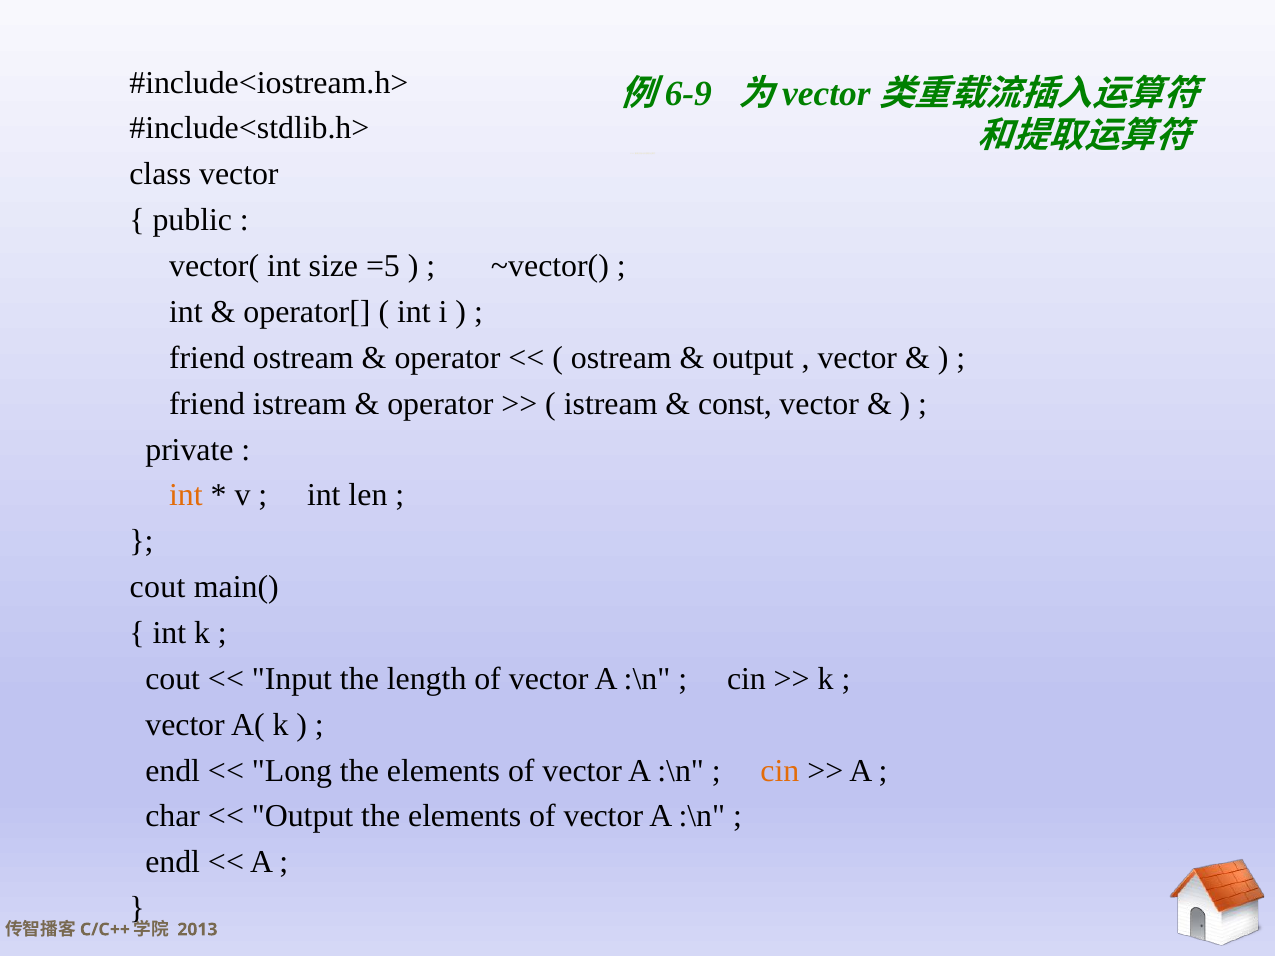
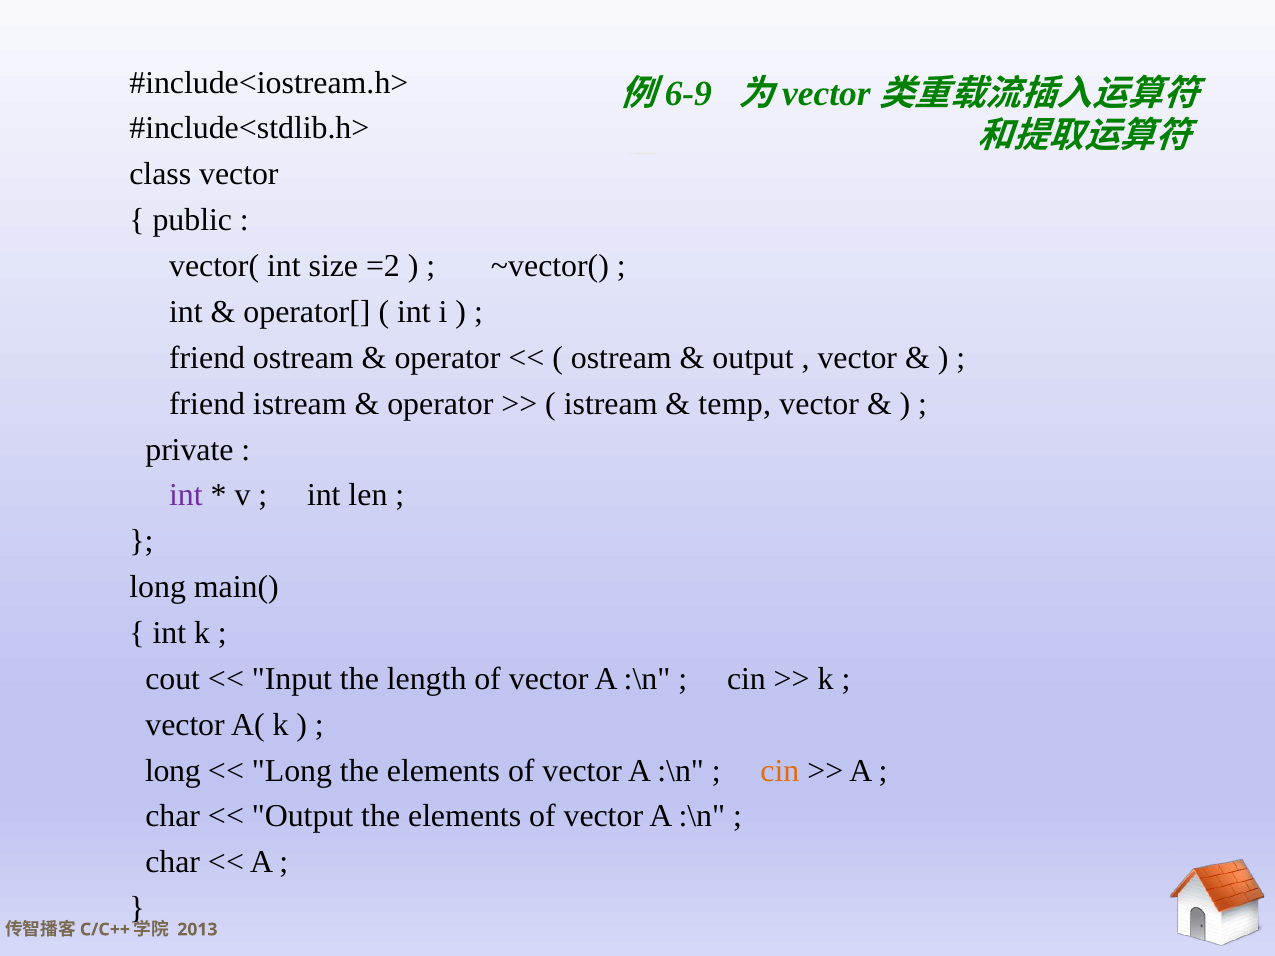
=5: =5 -> =2 (383, 266)
const: const -> temp (735, 404)
int colour: orange -> purple (186, 496)
cout: cout -> long (158, 587)
endl: endl -> long (173, 771)
endl: endl -> char (173, 863)
